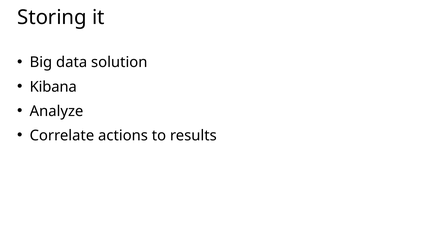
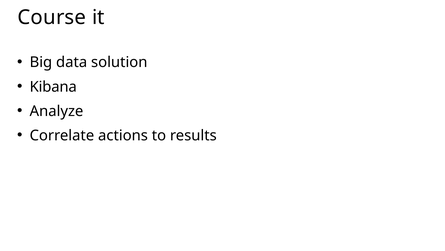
Storing: Storing -> Course (52, 17)
